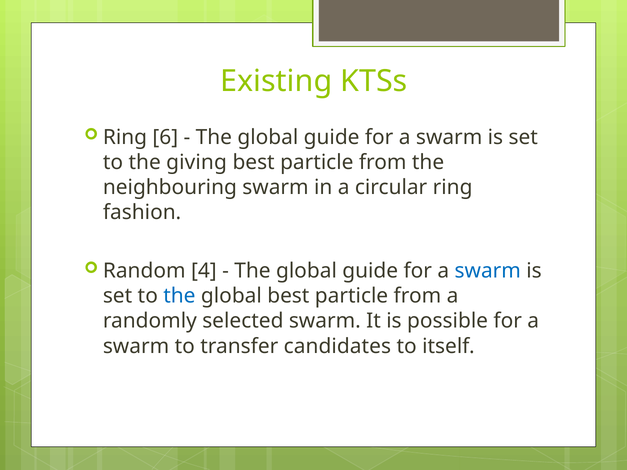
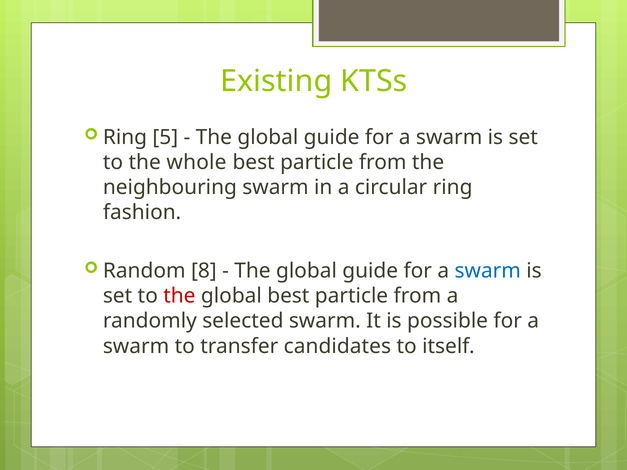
6: 6 -> 5 (165, 137)
giving: giving -> whole (196, 162)
4: 4 -> 8 (204, 271)
the colour: blue -> red (179, 296)
